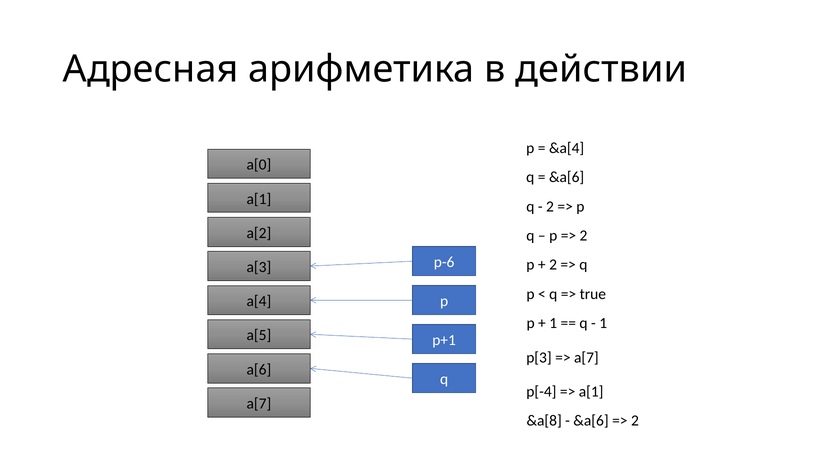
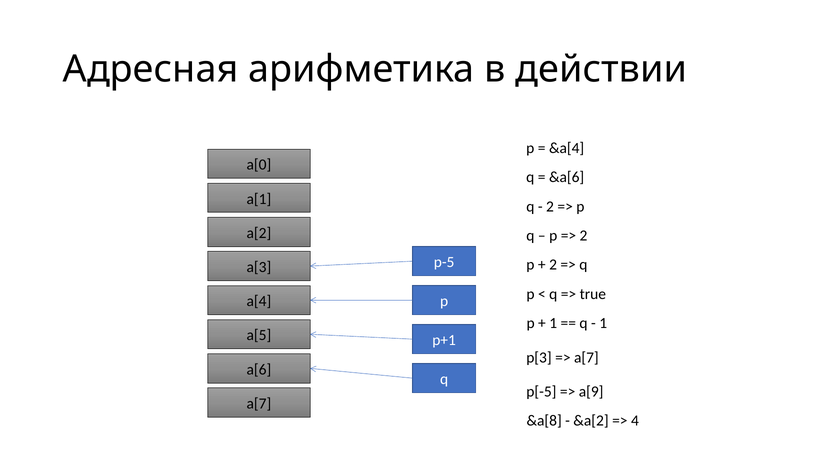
p-6: p-6 -> p-5 (444, 262)
p[-4: p[-4 -> p[-5 (541, 392)
a[1: a[1 -> a[9 (591, 392)
&a[6: &a[6 -> &a[2 (591, 421)
2: 2 -> 4 (635, 421)
